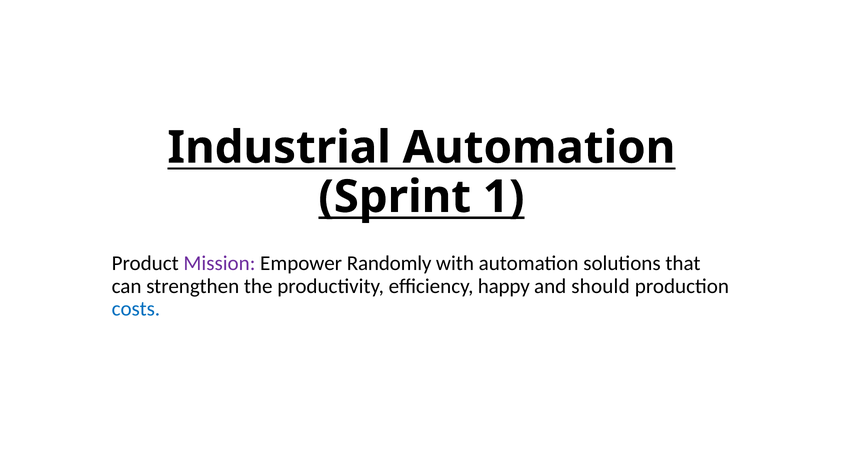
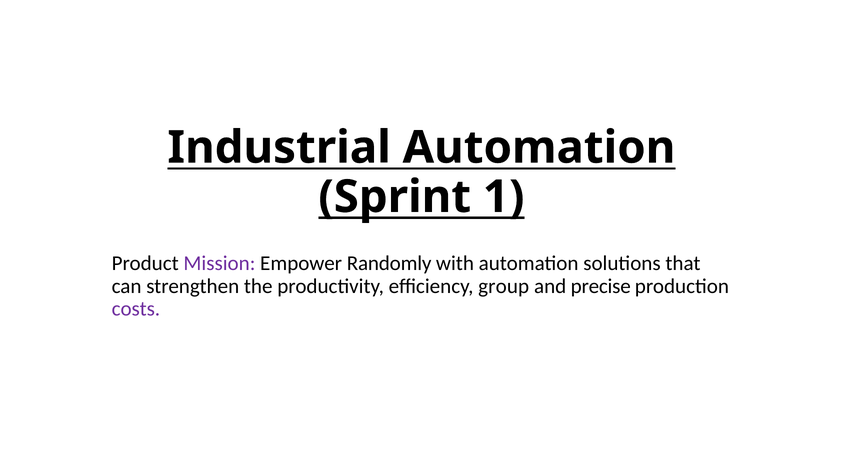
happy: happy -> group (504, 286)
should: should -> precise (601, 286)
costs colour: blue -> purple (136, 309)
